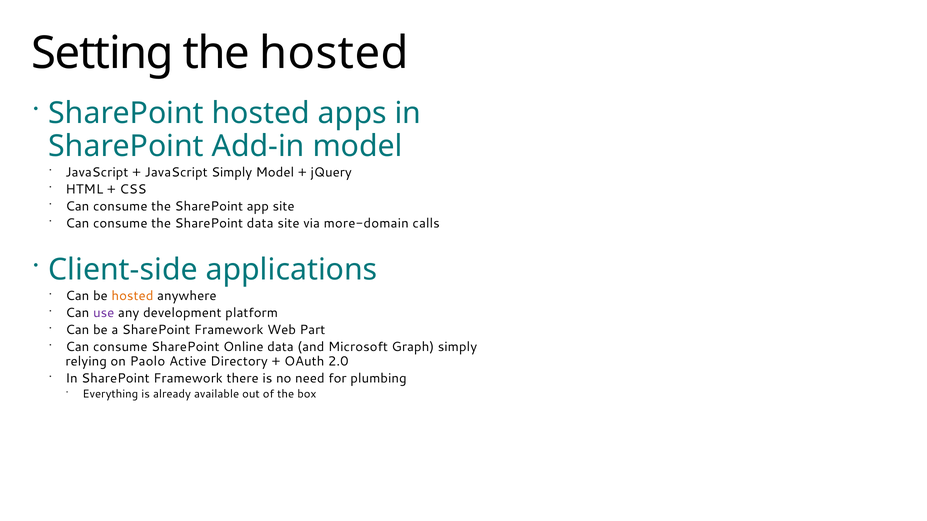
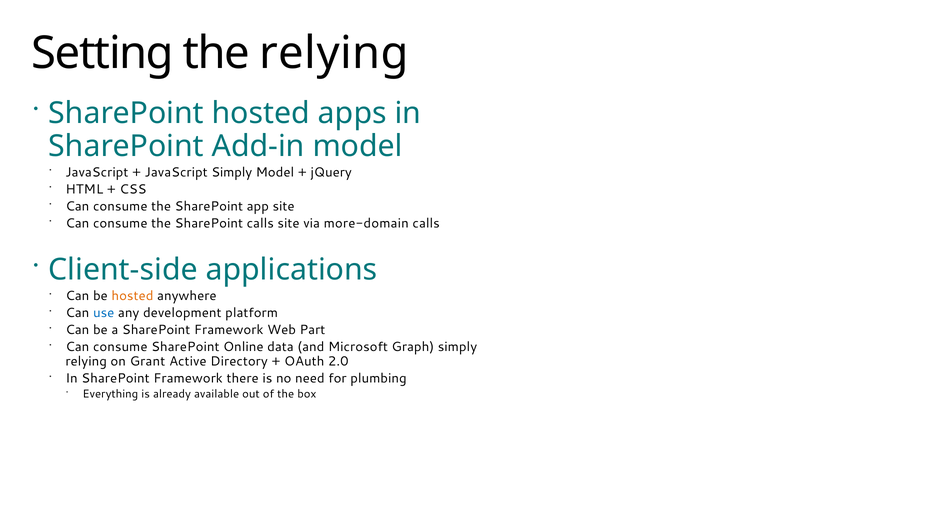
the hosted: hosted -> relying (334, 53)
SharePoint data: data -> calls (260, 223)
use colour: purple -> blue (104, 313)
Paolo: Paolo -> Grant (148, 362)
